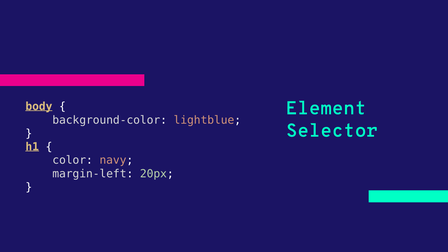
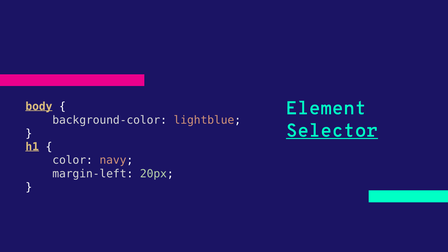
Selector underline: none -> present (332, 130)
